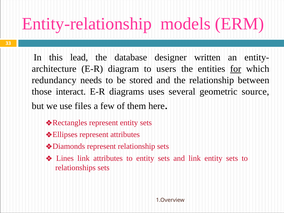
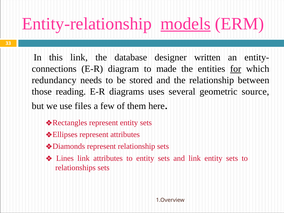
models underline: none -> present (186, 24)
this lead: lead -> link (79, 57)
architecture: architecture -> connections (54, 69)
users: users -> made (166, 69)
interact: interact -> reading (71, 92)
